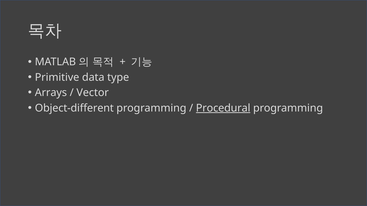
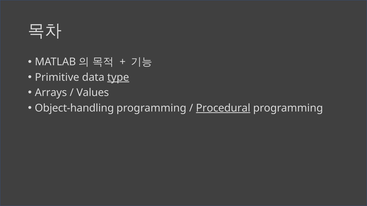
type underline: none -> present (118, 77)
Vector: Vector -> Values (93, 93)
Object-different: Object-different -> Object-handling (74, 108)
